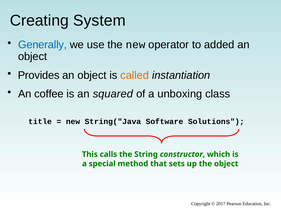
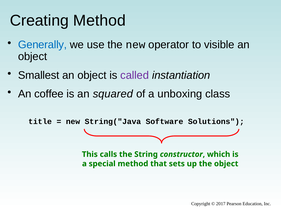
Creating System: System -> Method (99, 21)
added: added -> visible (219, 45)
Provides: Provides -> Smallest (39, 75)
called colour: orange -> purple (135, 75)
